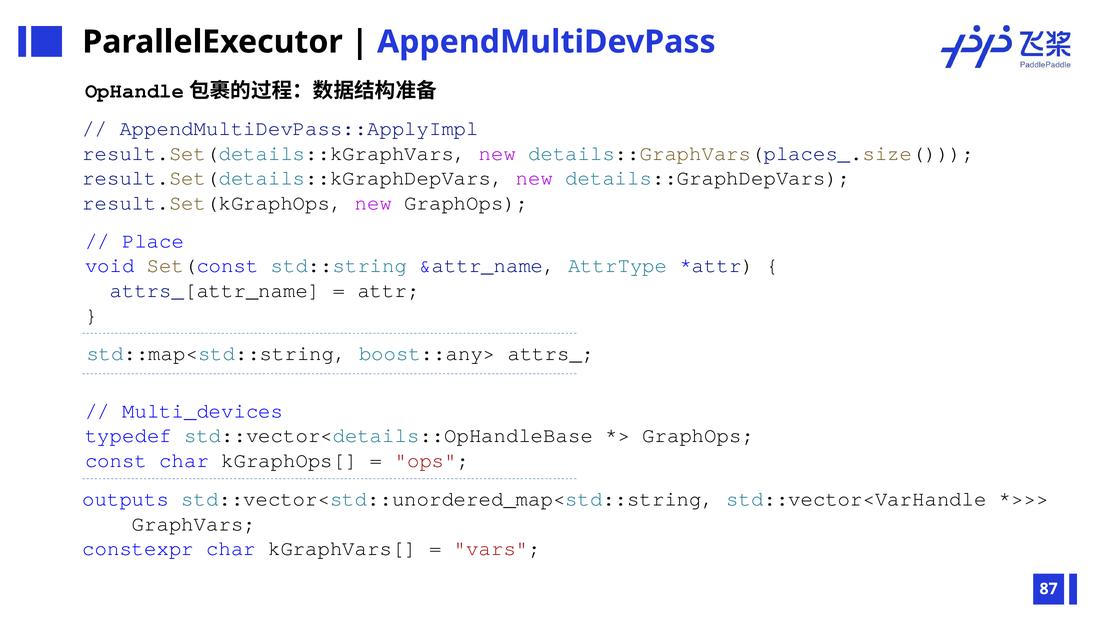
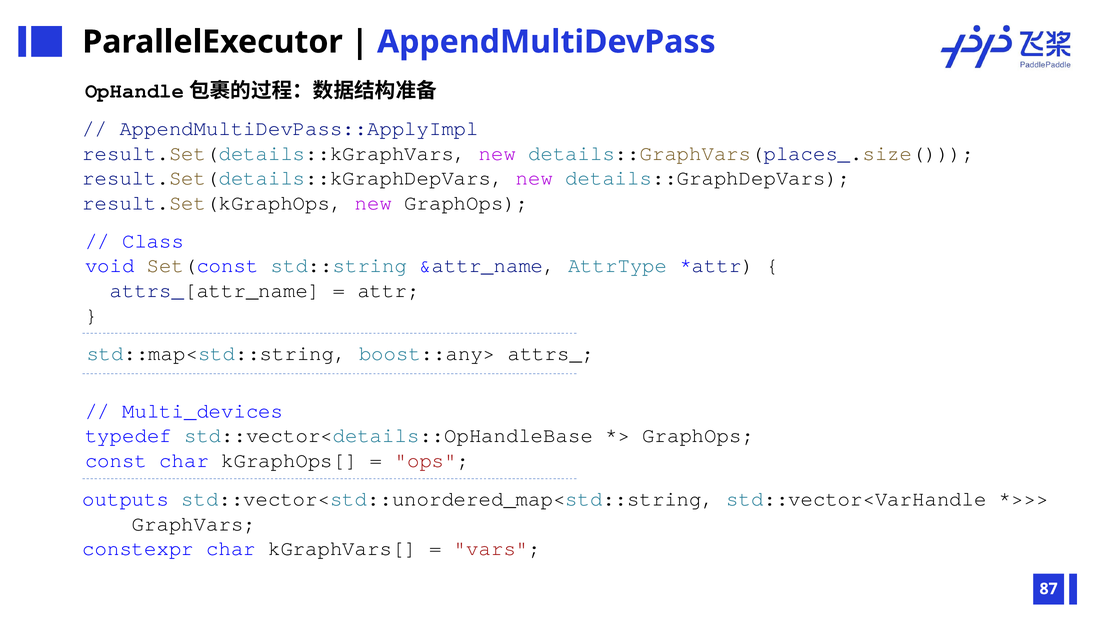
Place: Place -> Class (153, 241)
